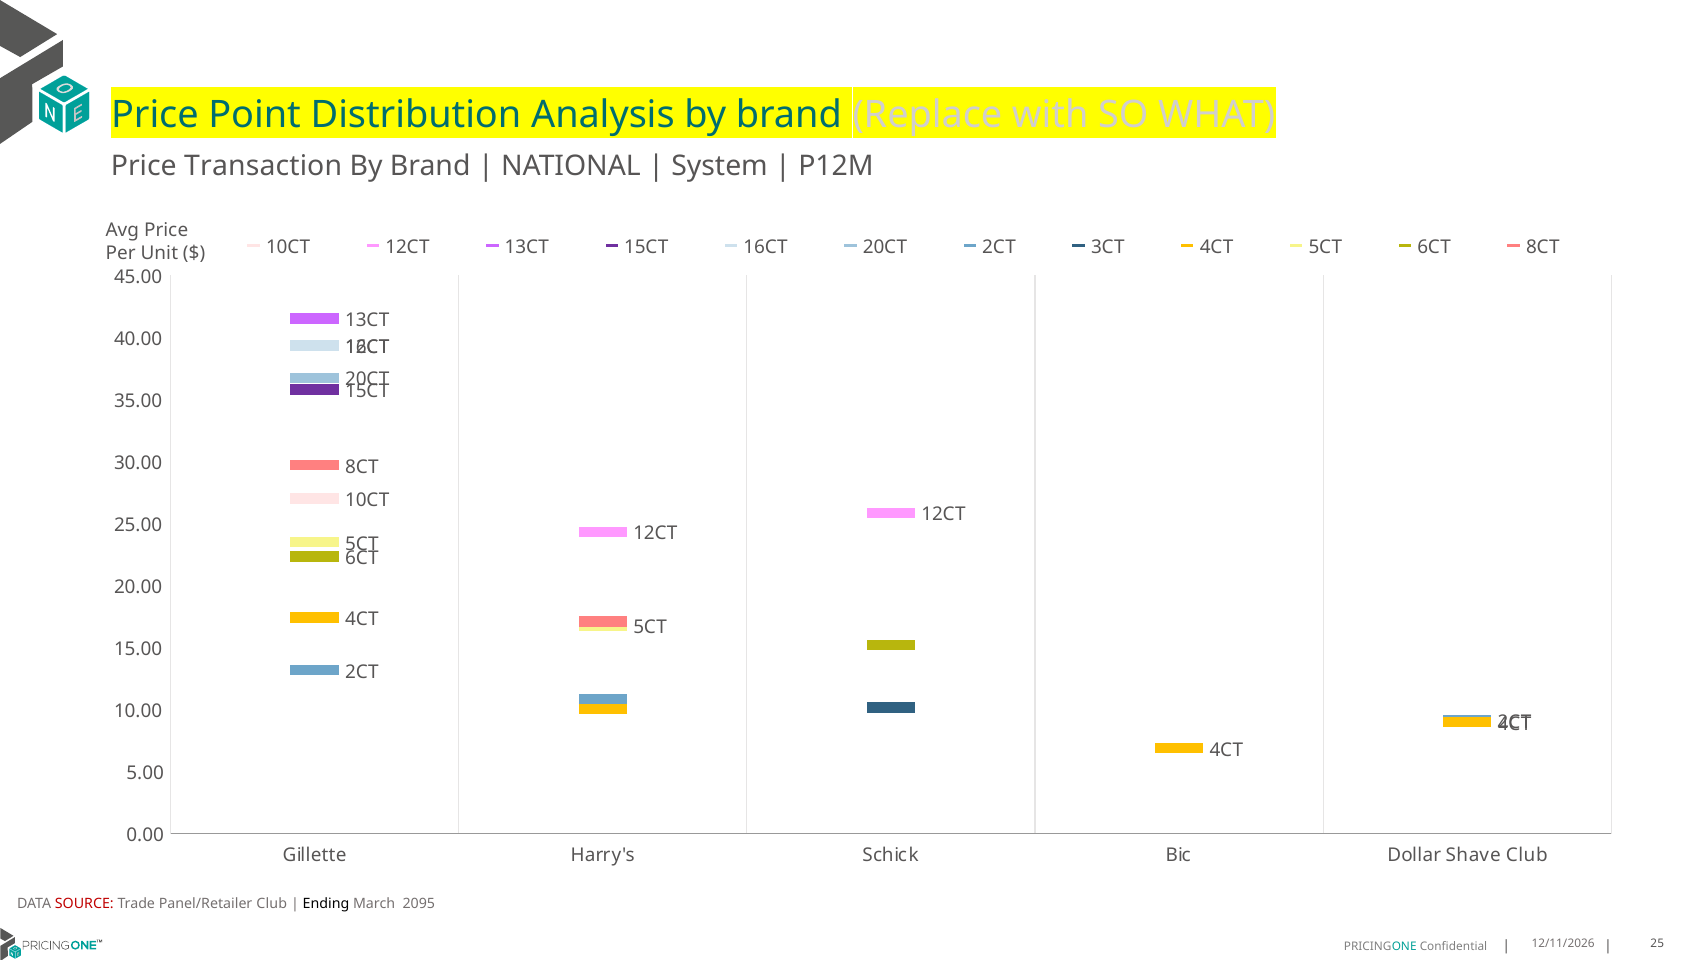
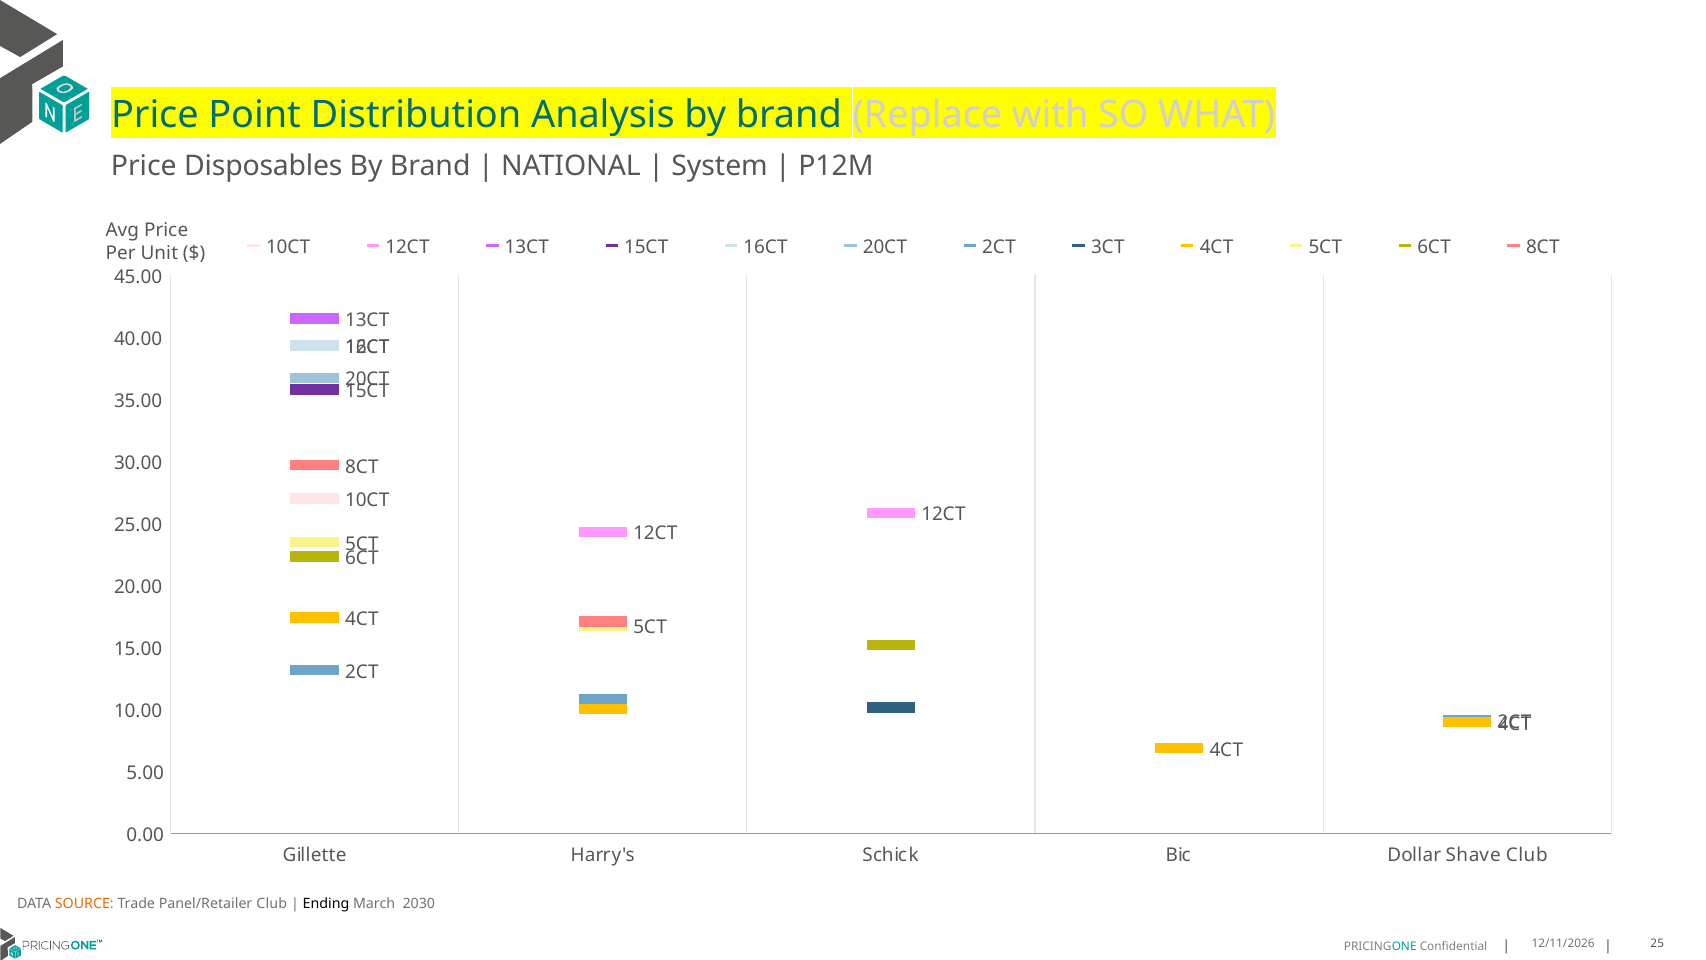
Transaction: Transaction -> Disposables (263, 166)
SOURCE colour: red -> orange (84, 904)
2095: 2095 -> 2030 (419, 904)
